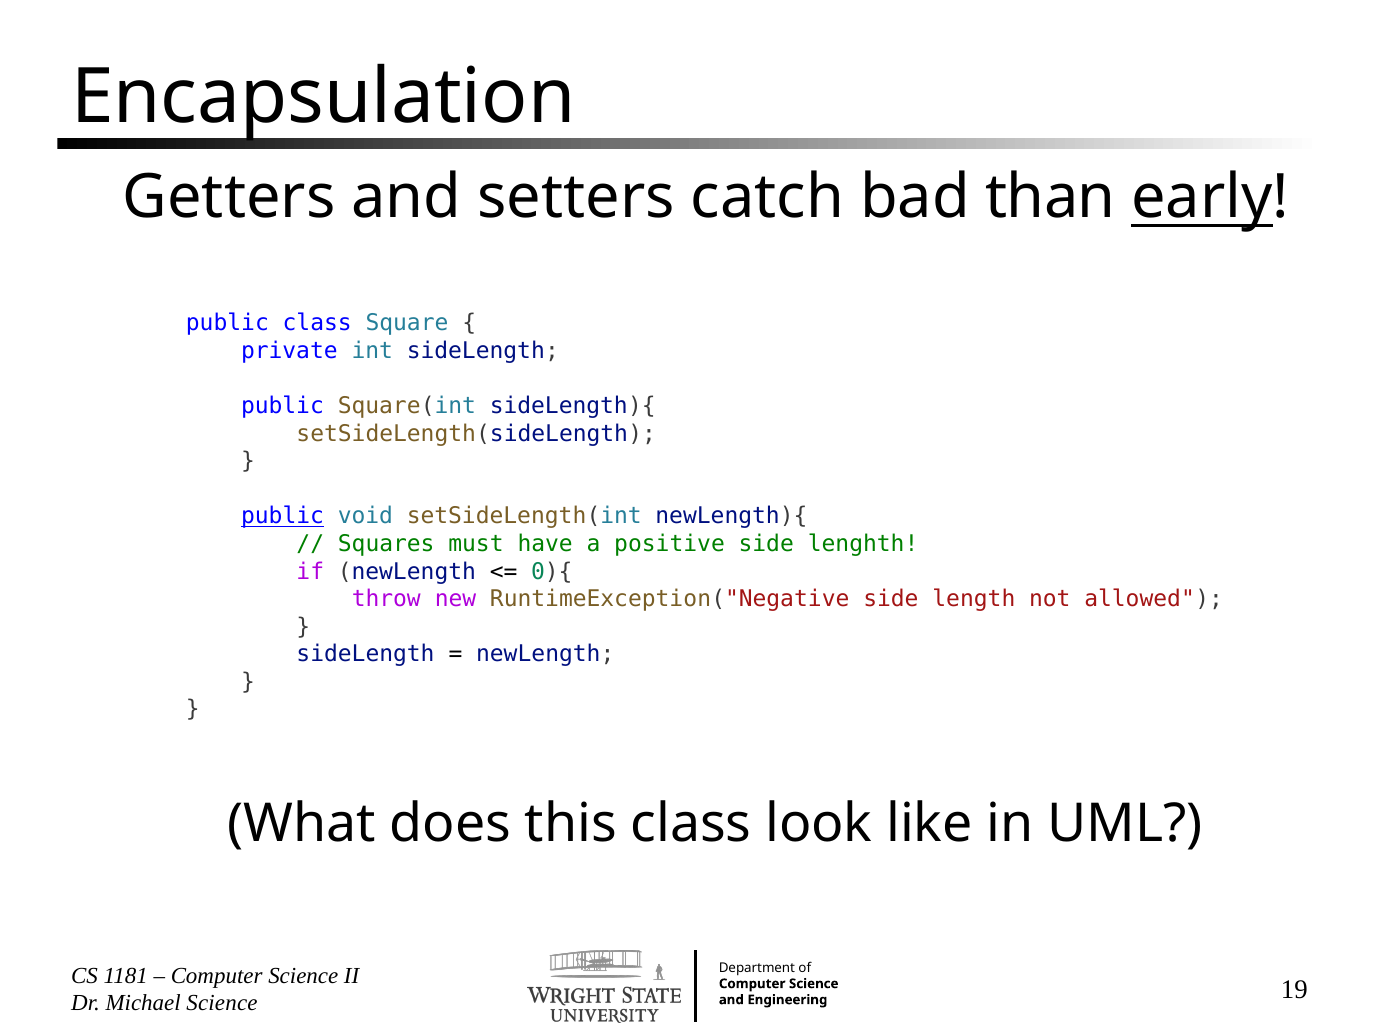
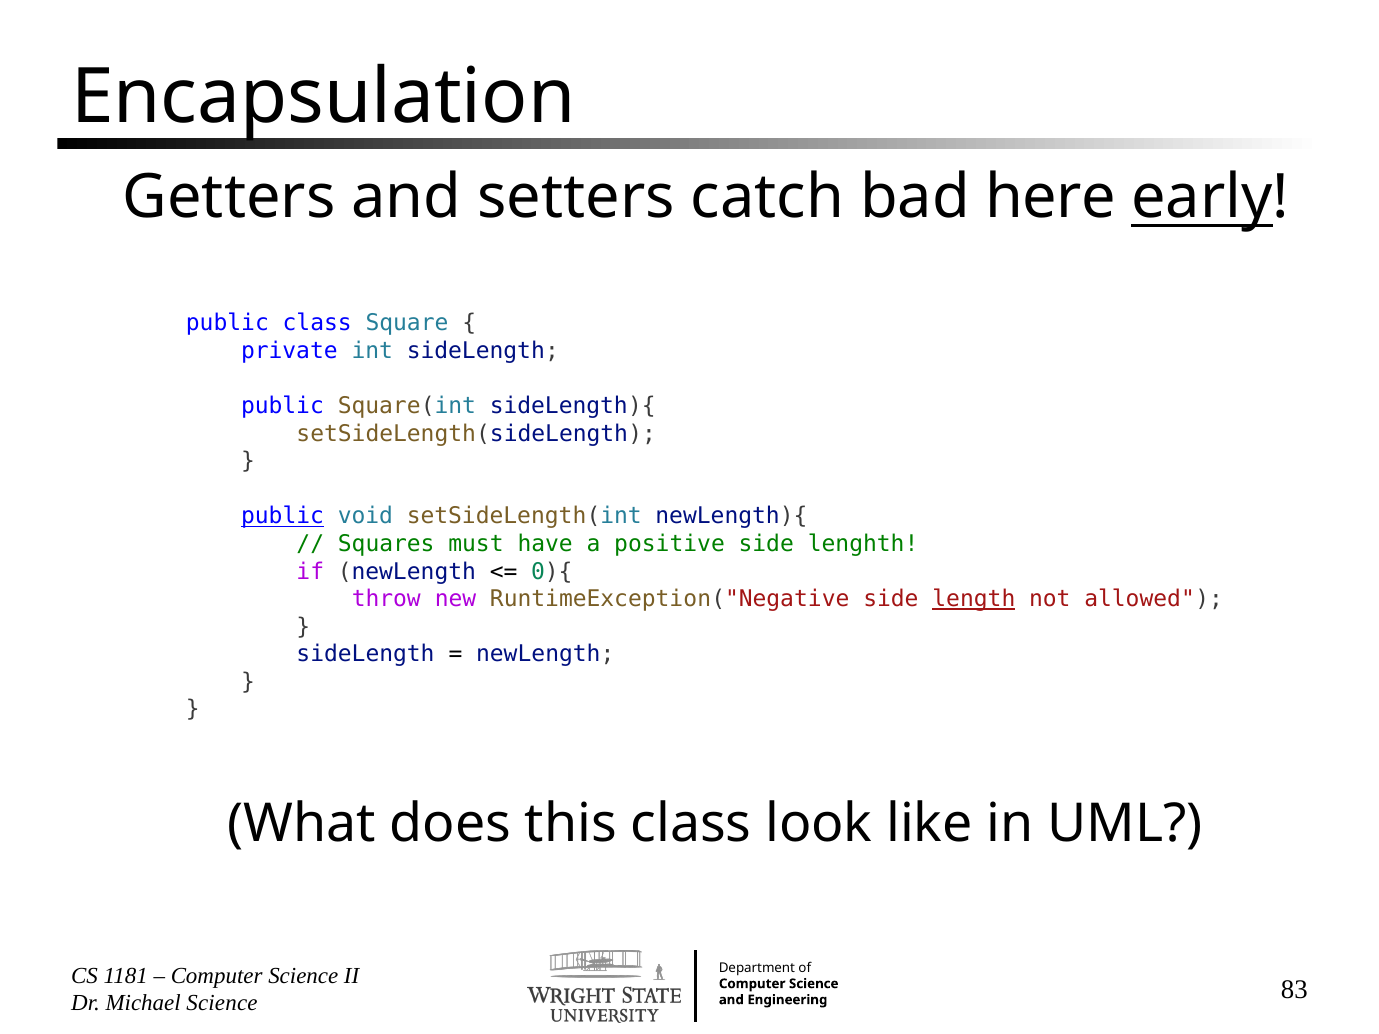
than: than -> here (1051, 197)
length underline: none -> present (974, 599)
19: 19 -> 83 (1294, 990)
